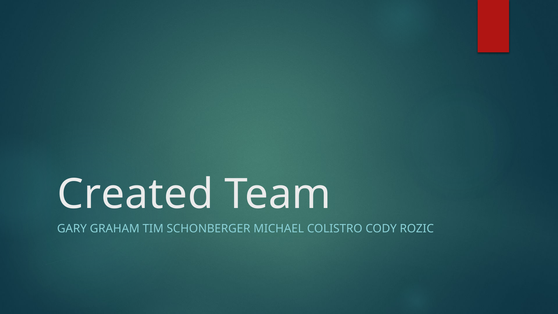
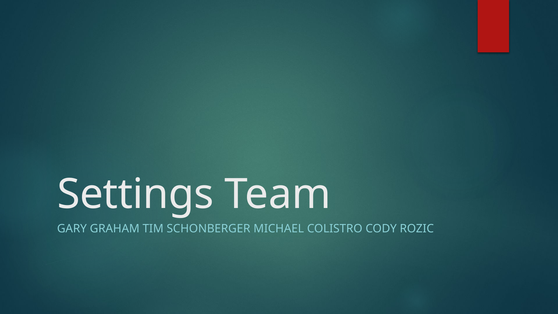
Created: Created -> Settings (135, 194)
